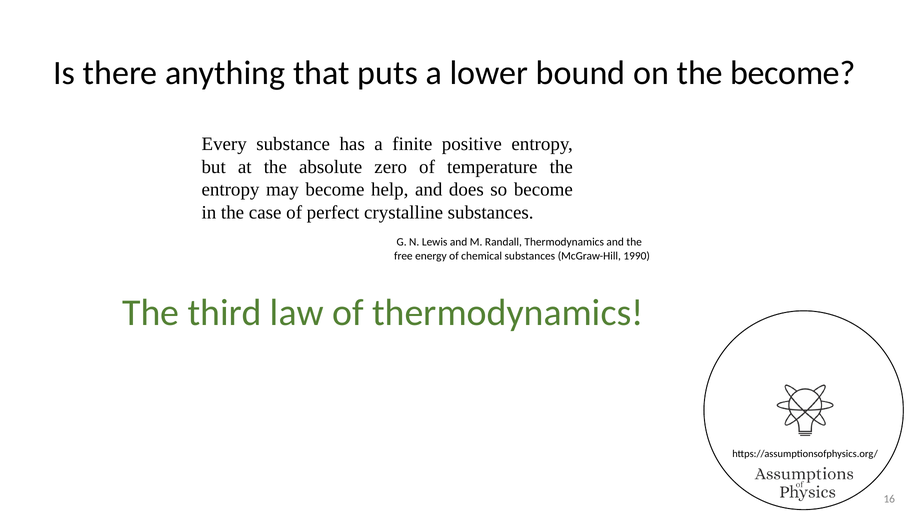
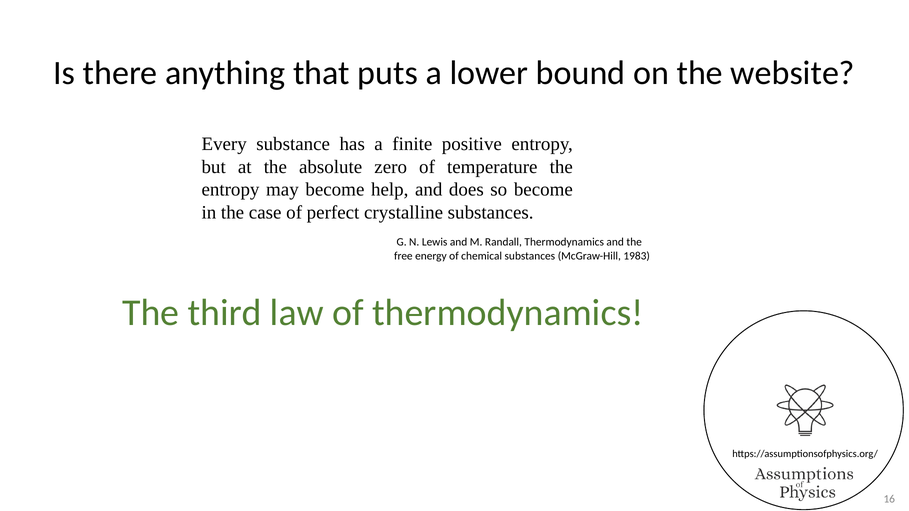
the become: become -> website (793, 73)
1990: 1990 -> 1983 (637, 256)
